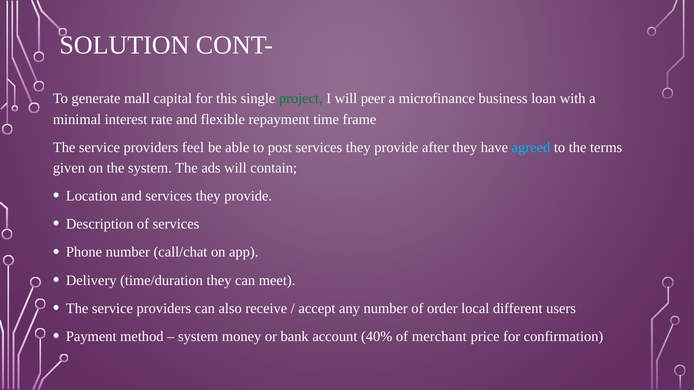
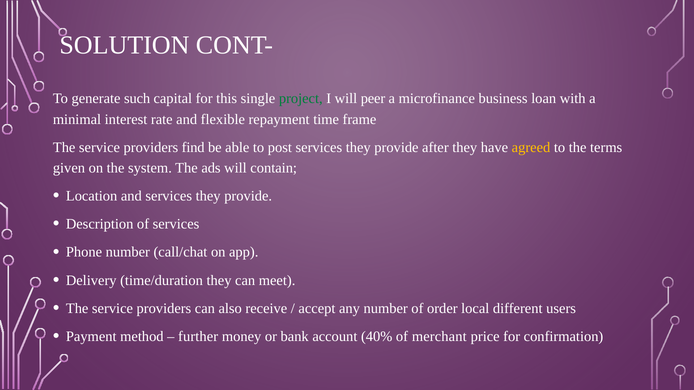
mall: mall -> such (137, 99)
feel: feel -> find (193, 147)
agreed colour: light blue -> yellow (531, 147)
system: system -> further (198, 337)
